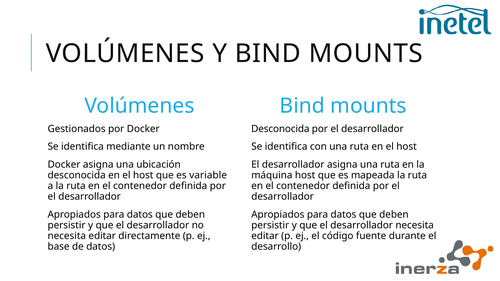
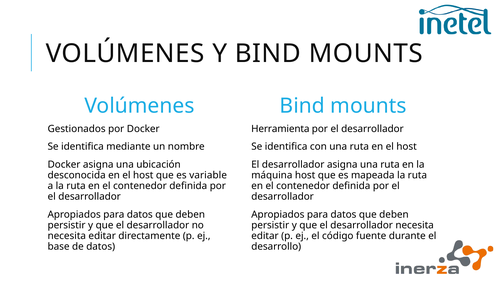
Desconocida: Desconocida -> Herramienta (280, 129)
